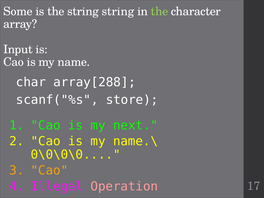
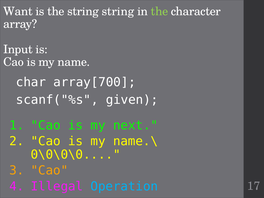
Some: Some -> Want (18, 11)
array[288: array[288 -> array[700 (95, 82)
store: store -> given (132, 100)
Operation colour: pink -> light blue (124, 186)
